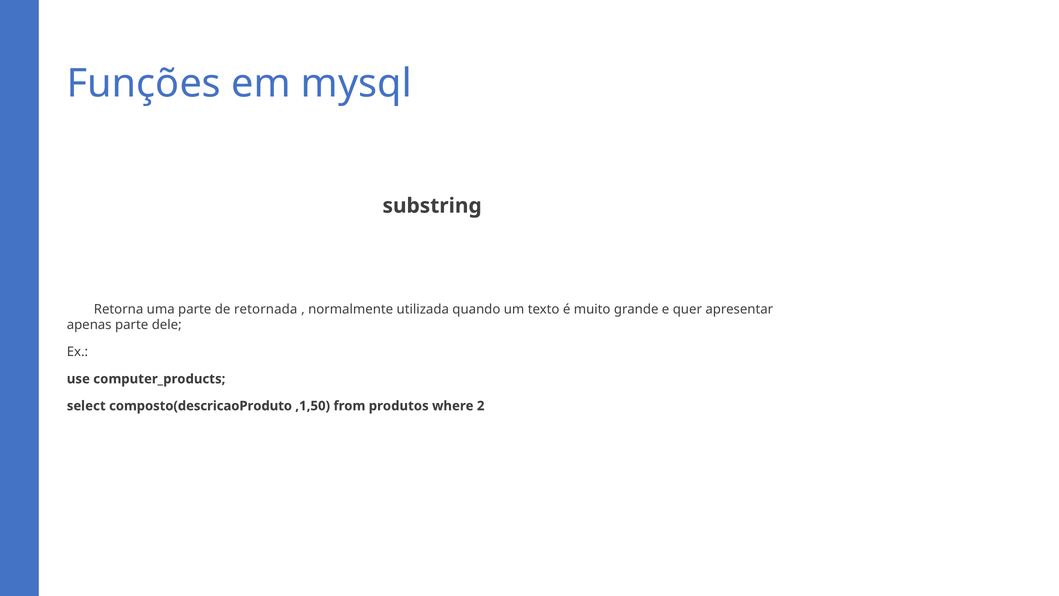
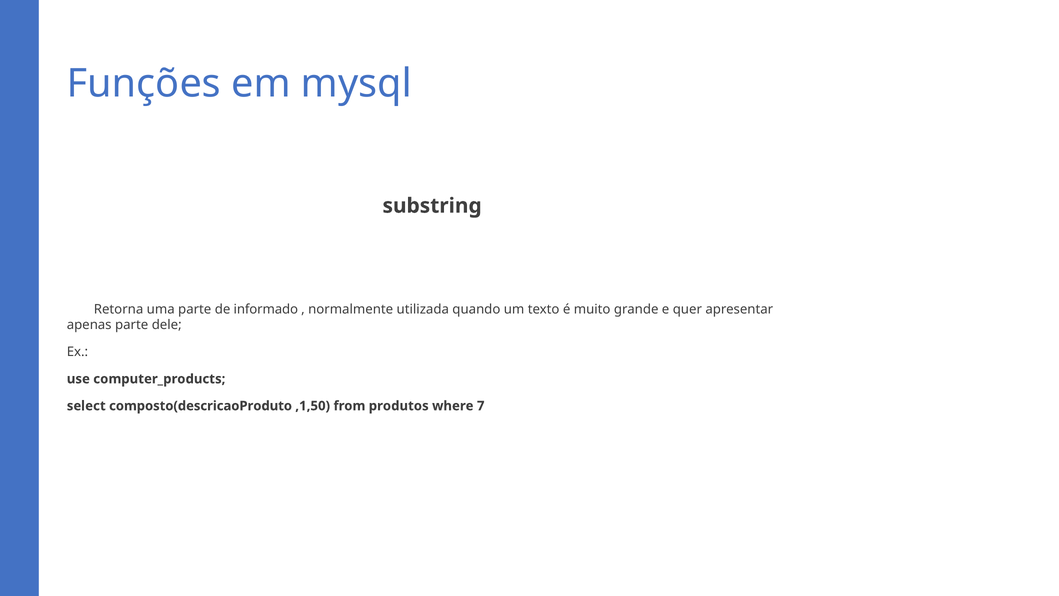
retornada: retornada -> informado (266, 309)
2: 2 -> 7 (481, 406)
